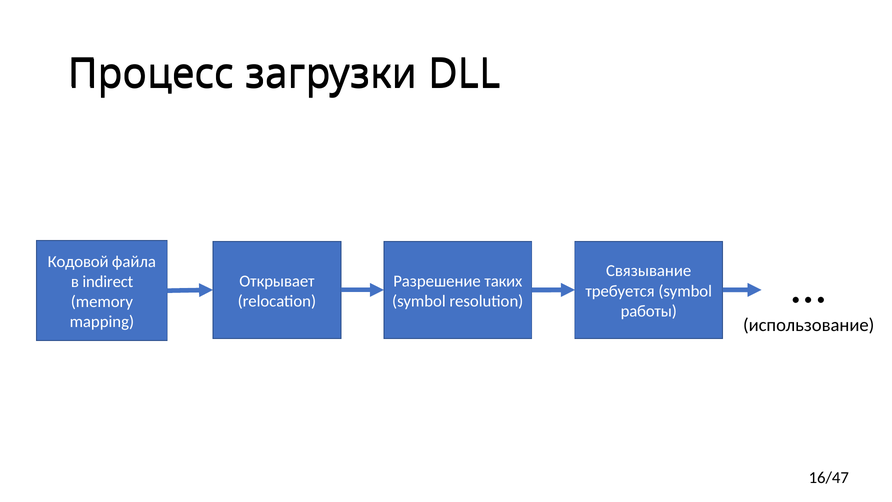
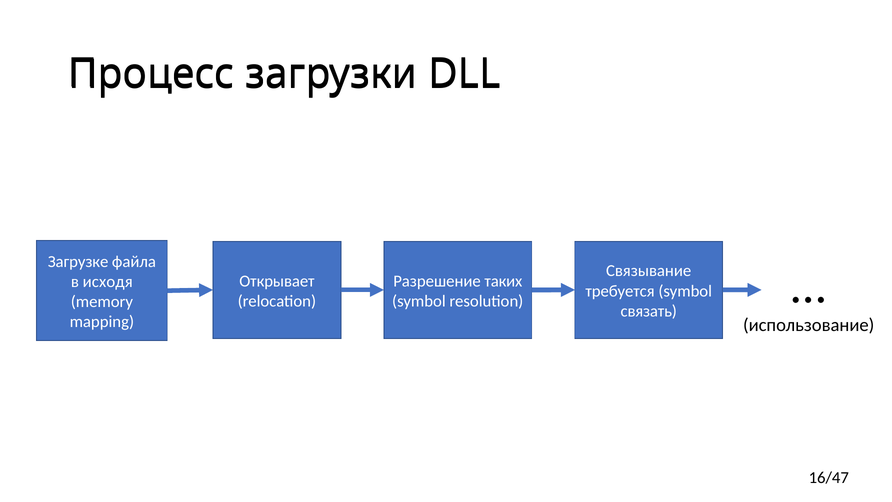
Кодовой: Кодовой -> Загрузке (78, 262)
indirect: indirect -> исходя (108, 282)
работы: работы -> связать (649, 311)
